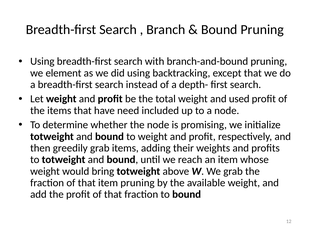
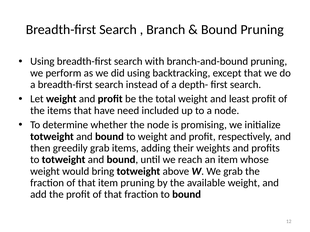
element: element -> perform (63, 73)
used: used -> least (239, 99)
